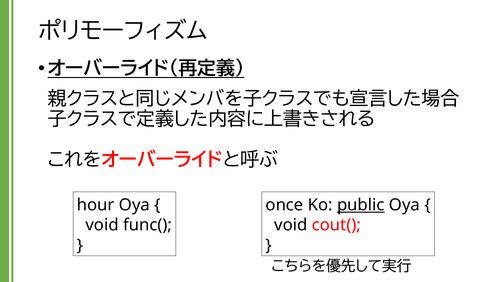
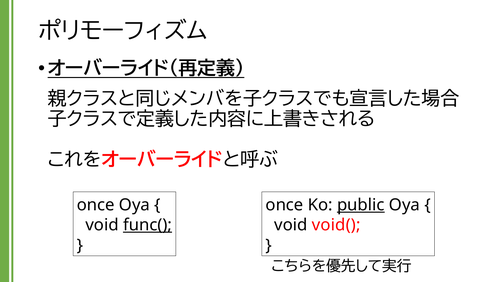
hour: hour -> once (96, 205)
func( underline: none -> present (148, 225)
cout(: cout( -> void( (336, 225)
